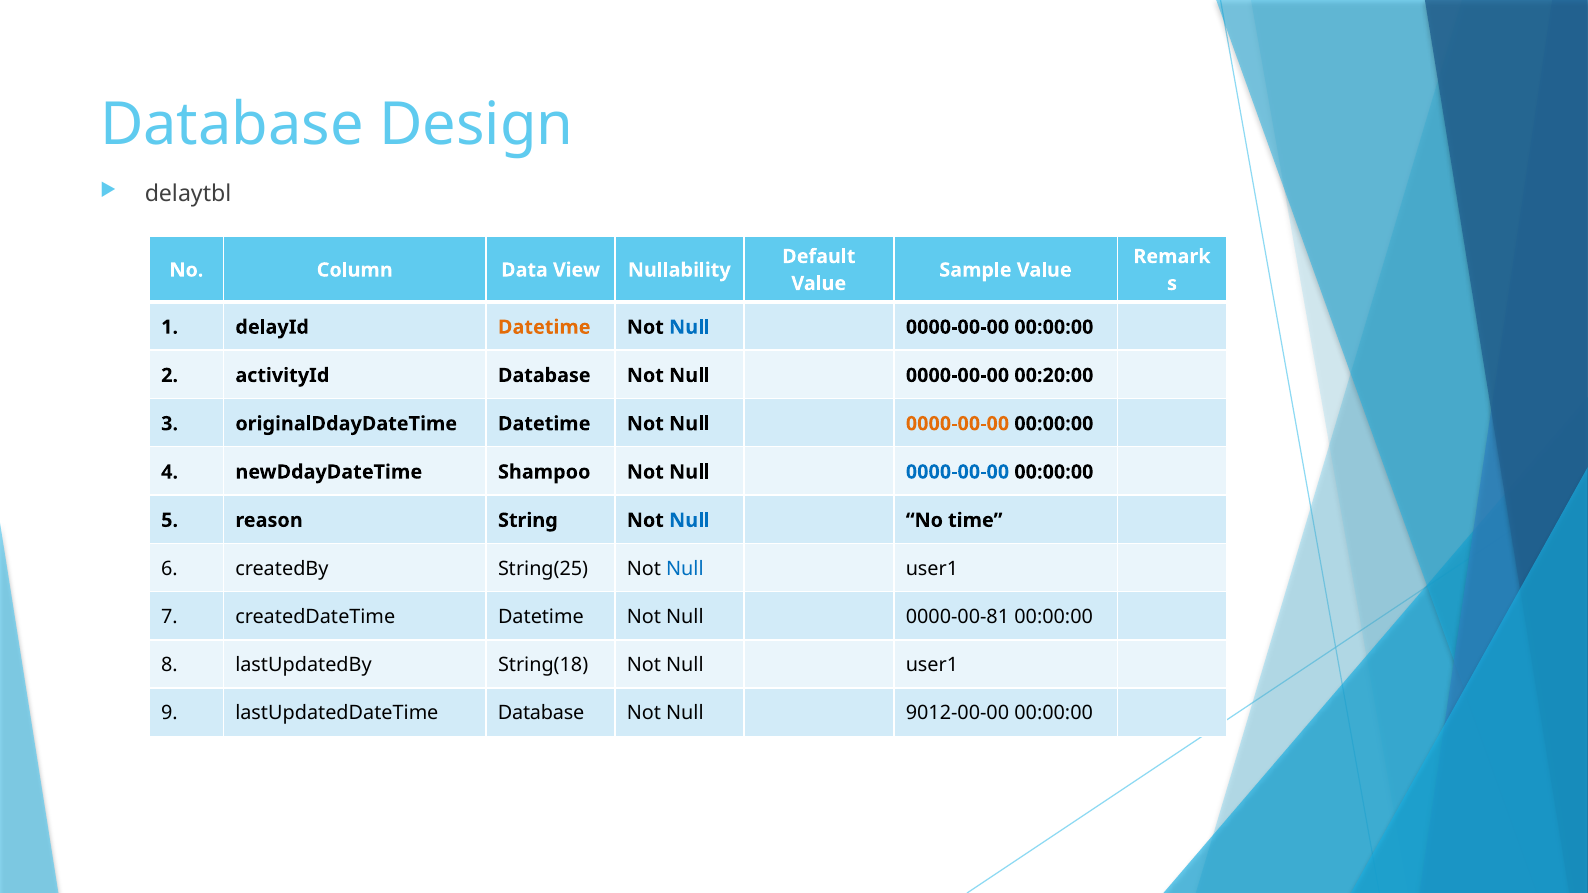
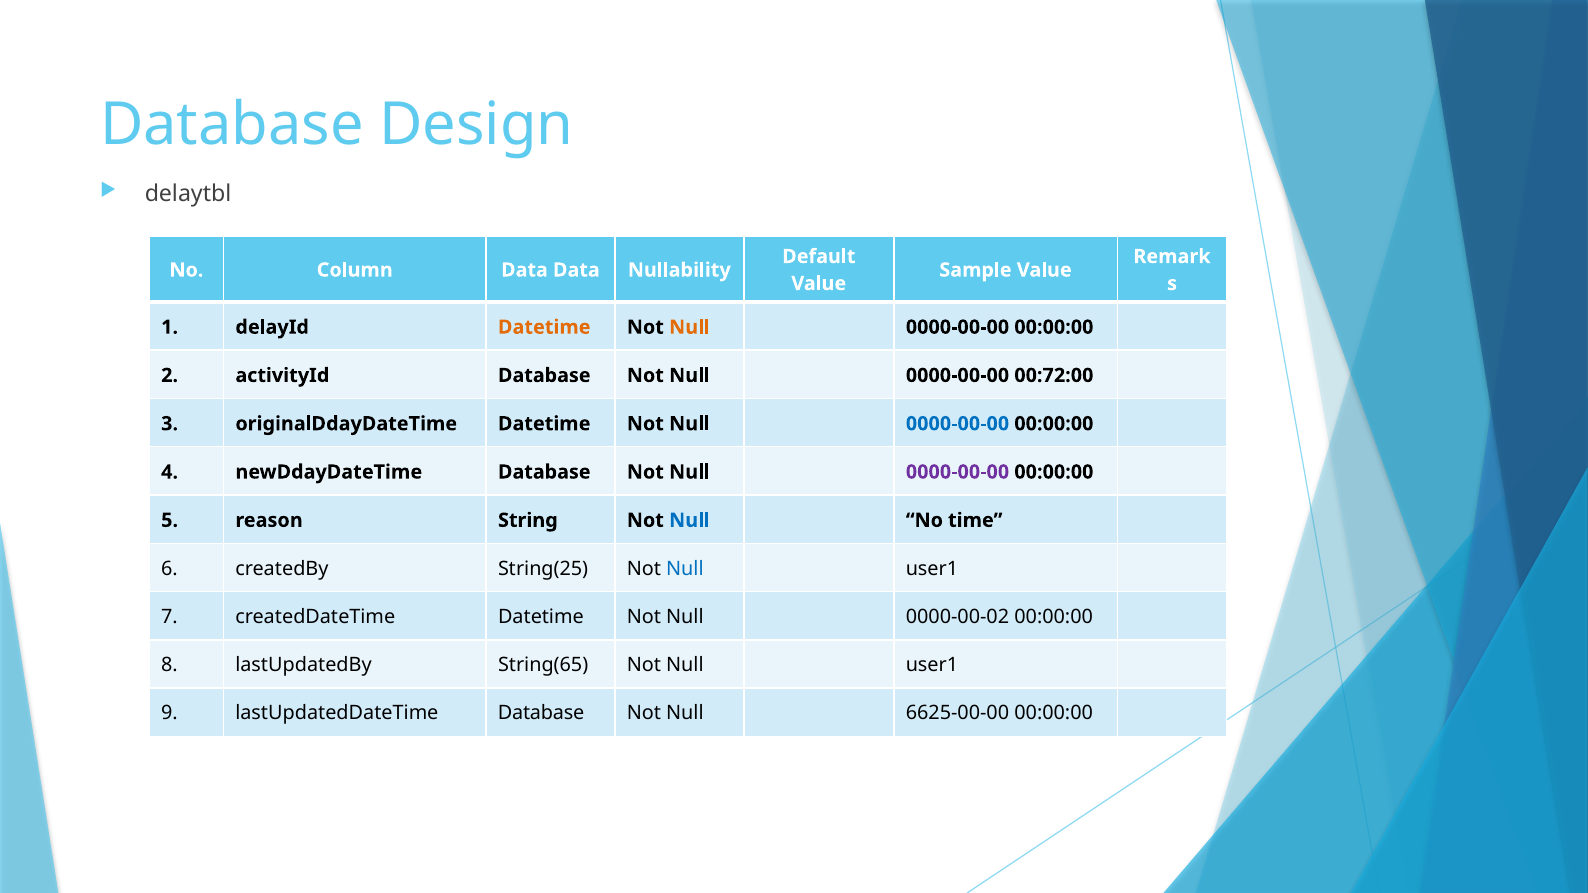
Data View: View -> Data (576, 270)
Null colour: blue -> orange (690, 327)
00:20:00: 00:20:00 -> 00:72:00 (1054, 376)
0000-00-00 colour: orange -> blue (957, 424)
newDdayDateTime Shampoo: Shampoo -> Database (544, 472)
0000-00-00 colour: blue -> purple (957, 472)
0000-00-81: 0000-00-81 -> 0000-00-02 (957, 617)
String(18: String(18 -> String(65 (543, 665)
9012-00-00: 9012-00-00 -> 6625-00-00 (957, 714)
